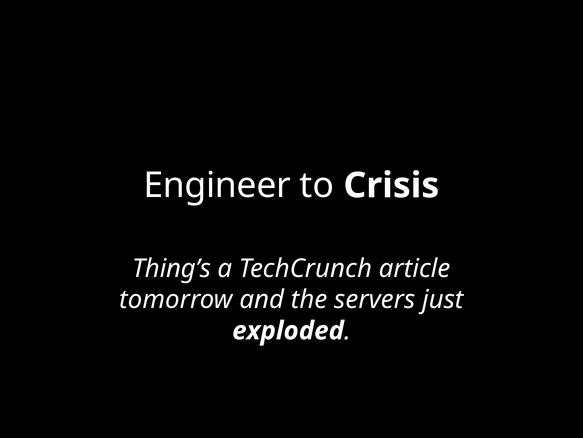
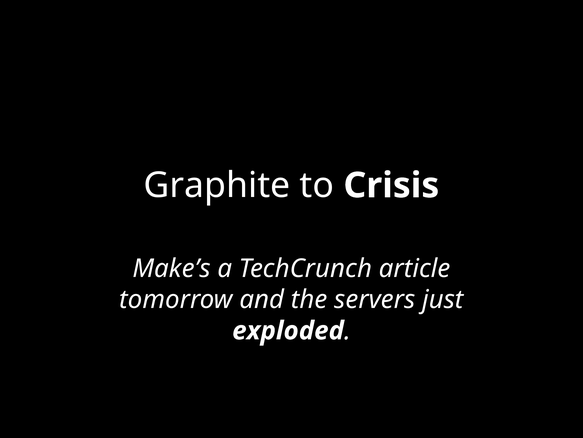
Engineer: Engineer -> Graphite (217, 185)
Thing’s: Thing’s -> Make’s (171, 268)
